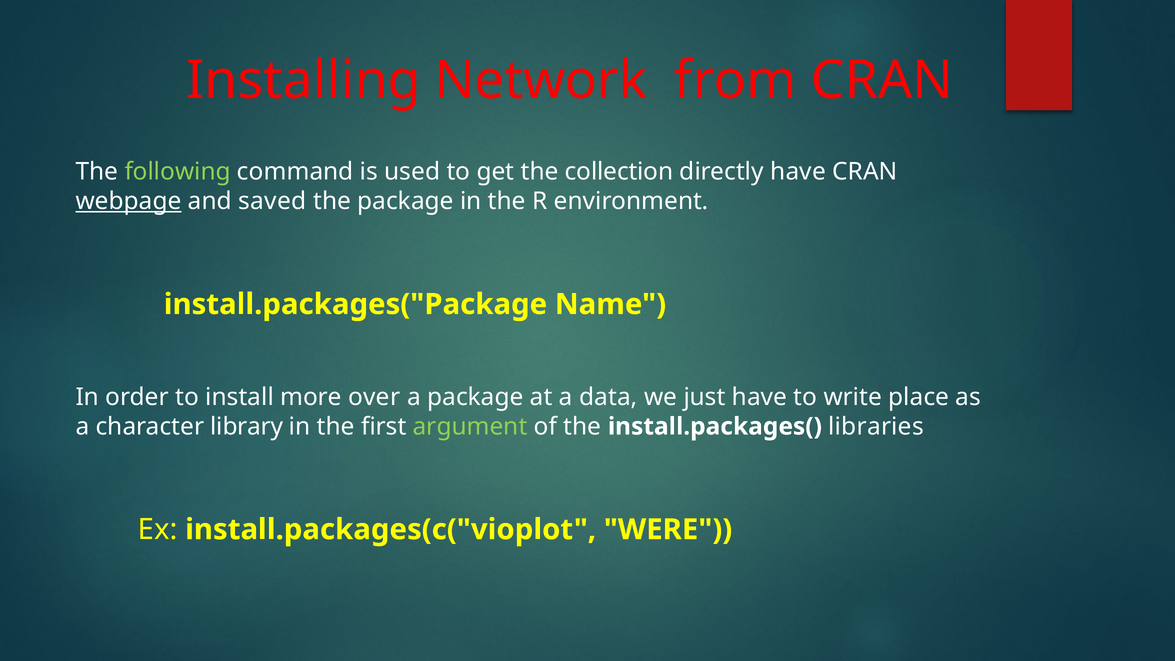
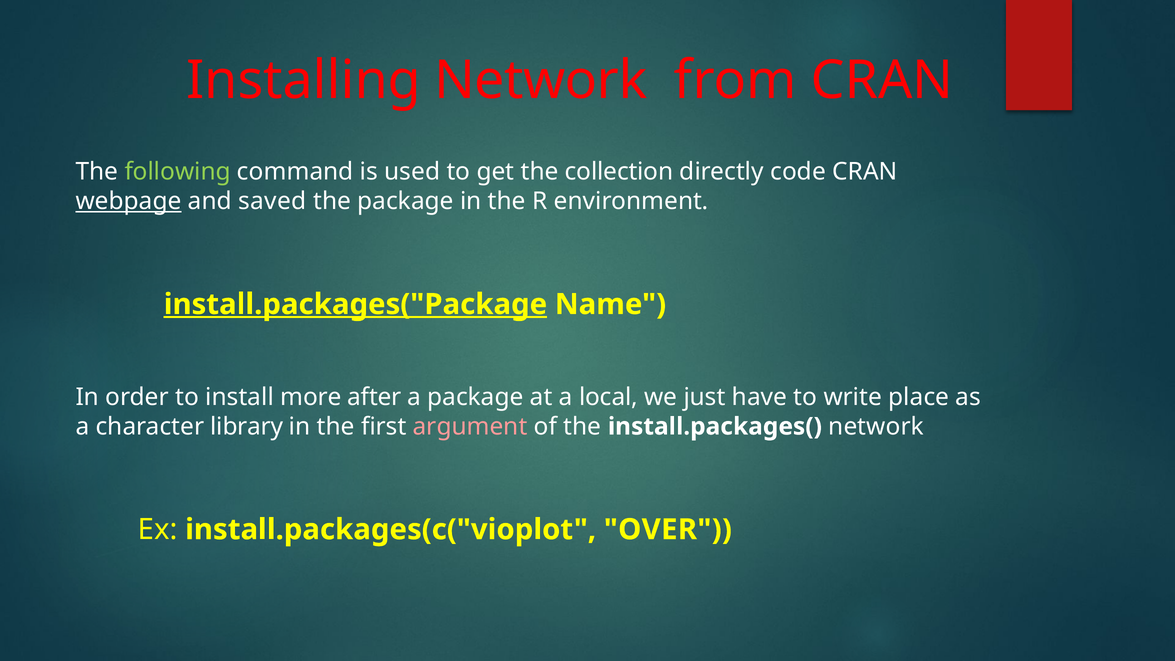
directly have: have -> code (798, 172)
install.packages("Package underline: none -> present (355, 304)
over: over -> after (374, 397)
data: data -> local (608, 397)
argument colour: light green -> pink (470, 426)
install.packages( libraries: libraries -> network (876, 426)
WERE: WERE -> OVER (668, 529)
